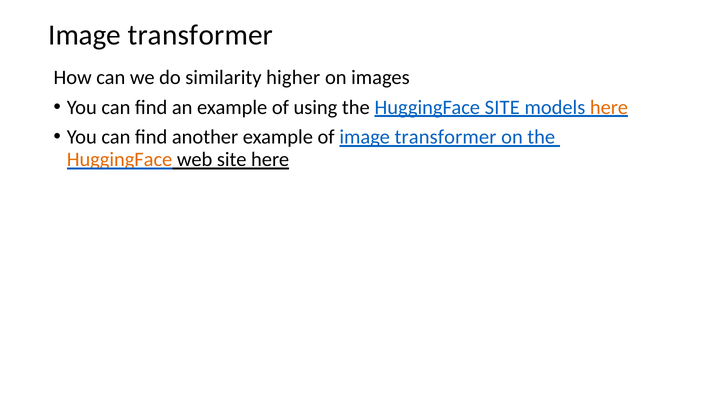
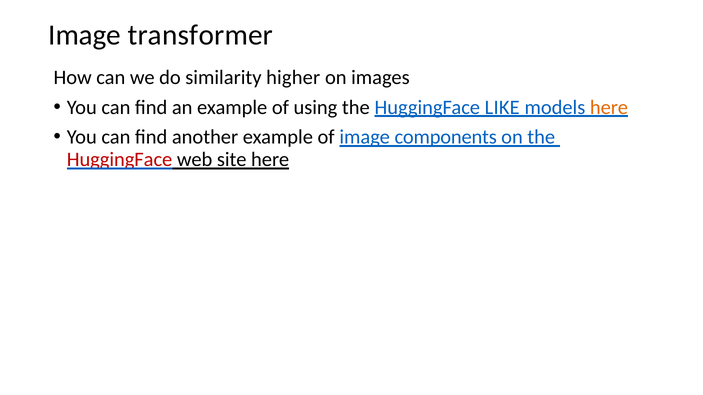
HuggingFace SITE: SITE -> LIKE (502, 107)
of image transformer: transformer -> components (446, 137)
HuggingFace colour: orange -> red (120, 160)
